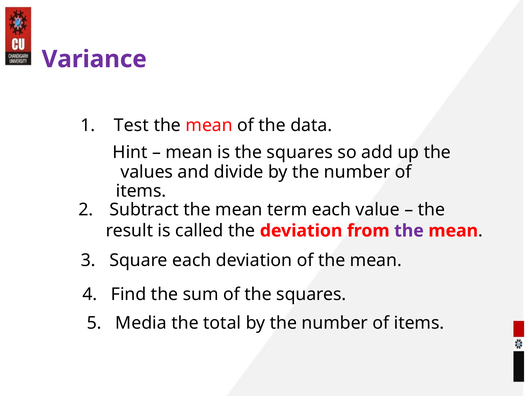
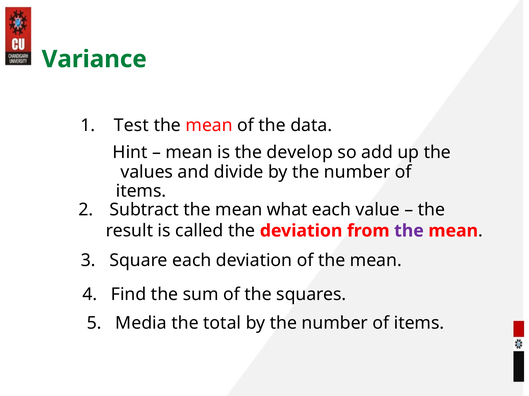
Variance colour: purple -> green (94, 59)
is the squares: squares -> develop (300, 153)
term: term -> what (287, 210)
